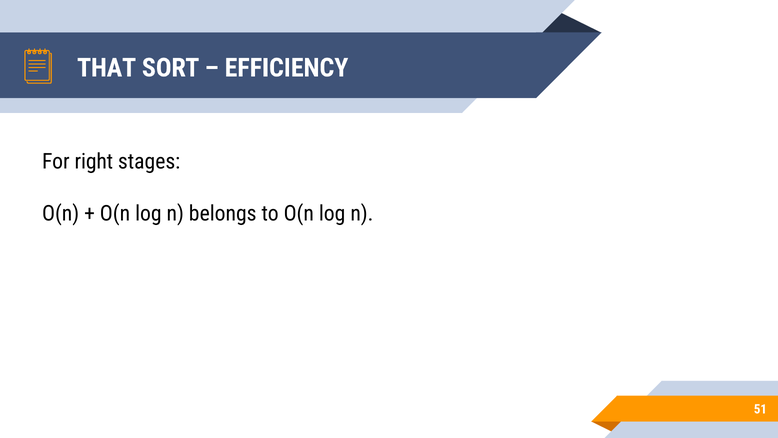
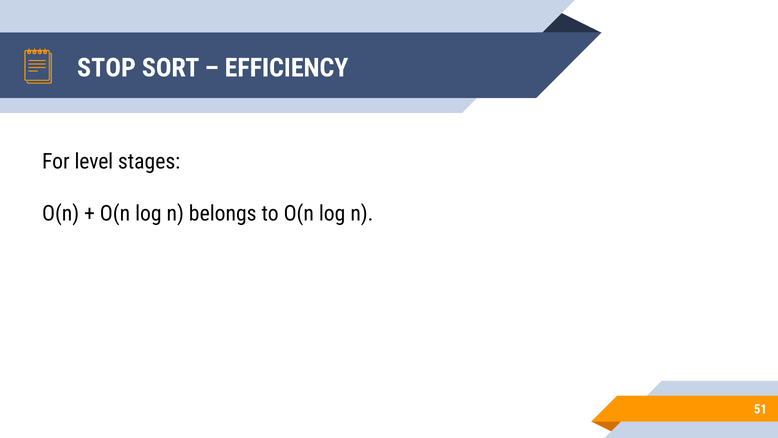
THAT: THAT -> STOP (106, 68)
right: right -> level (94, 161)
